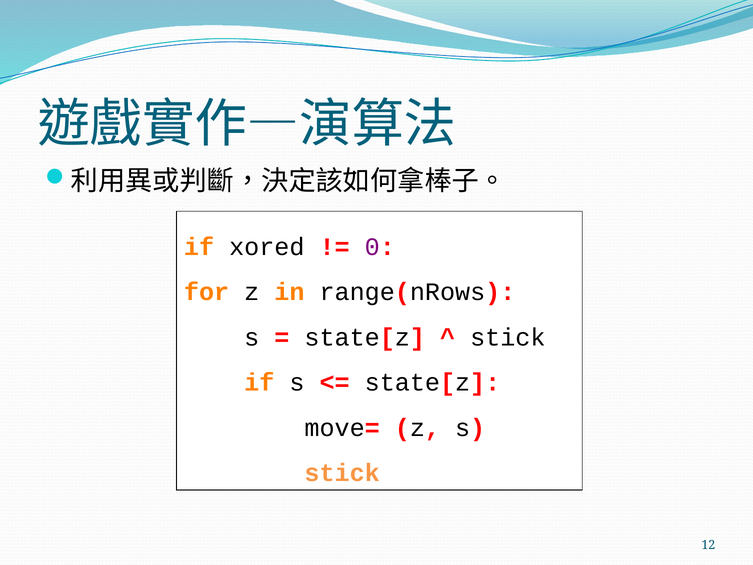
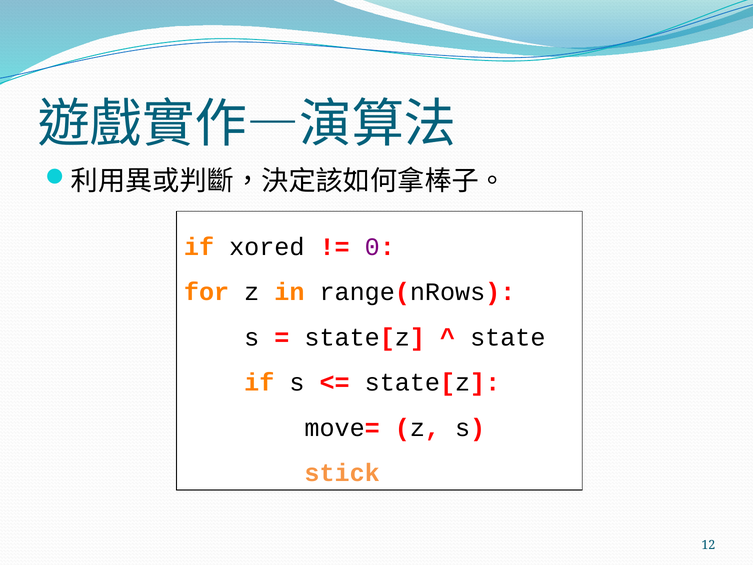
stick: stick -> state (508, 337)
